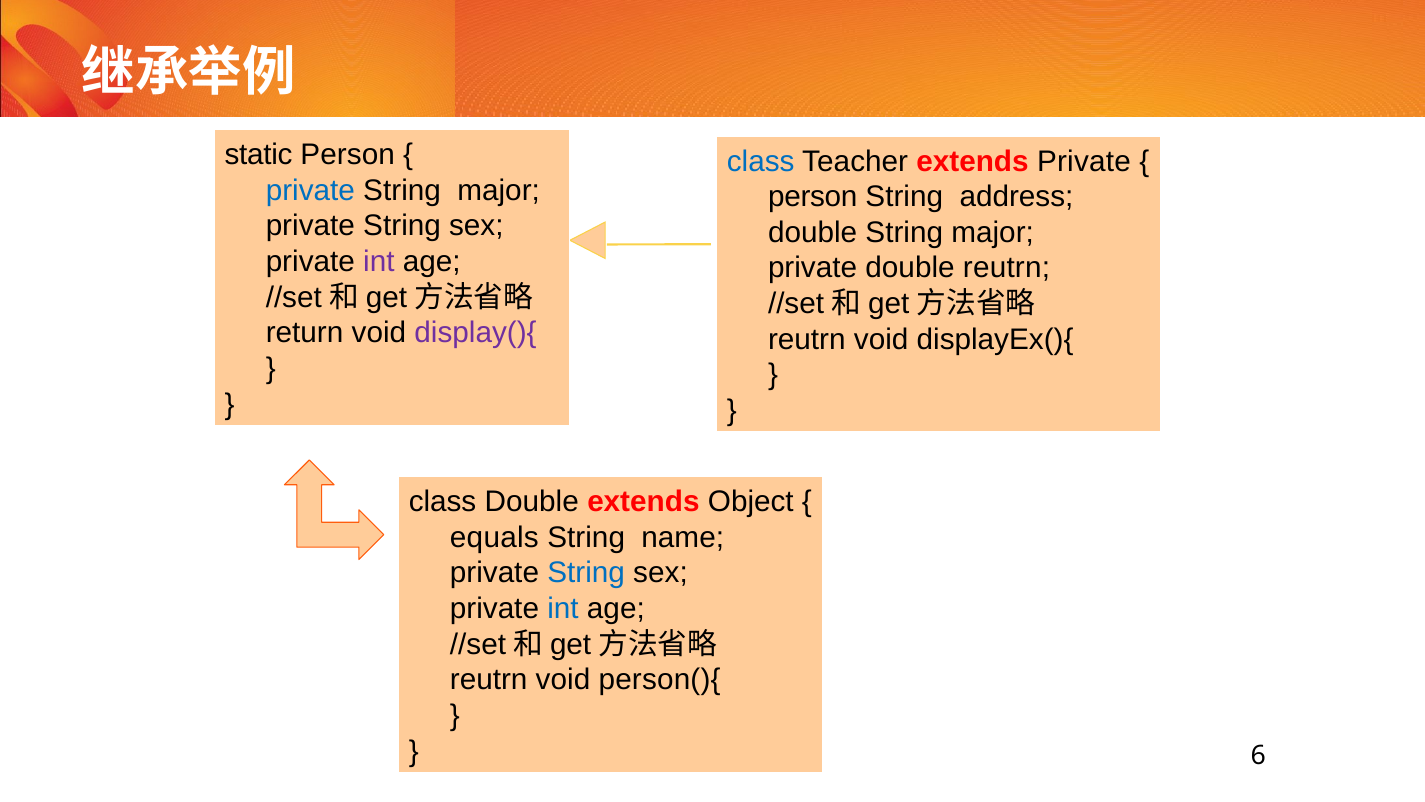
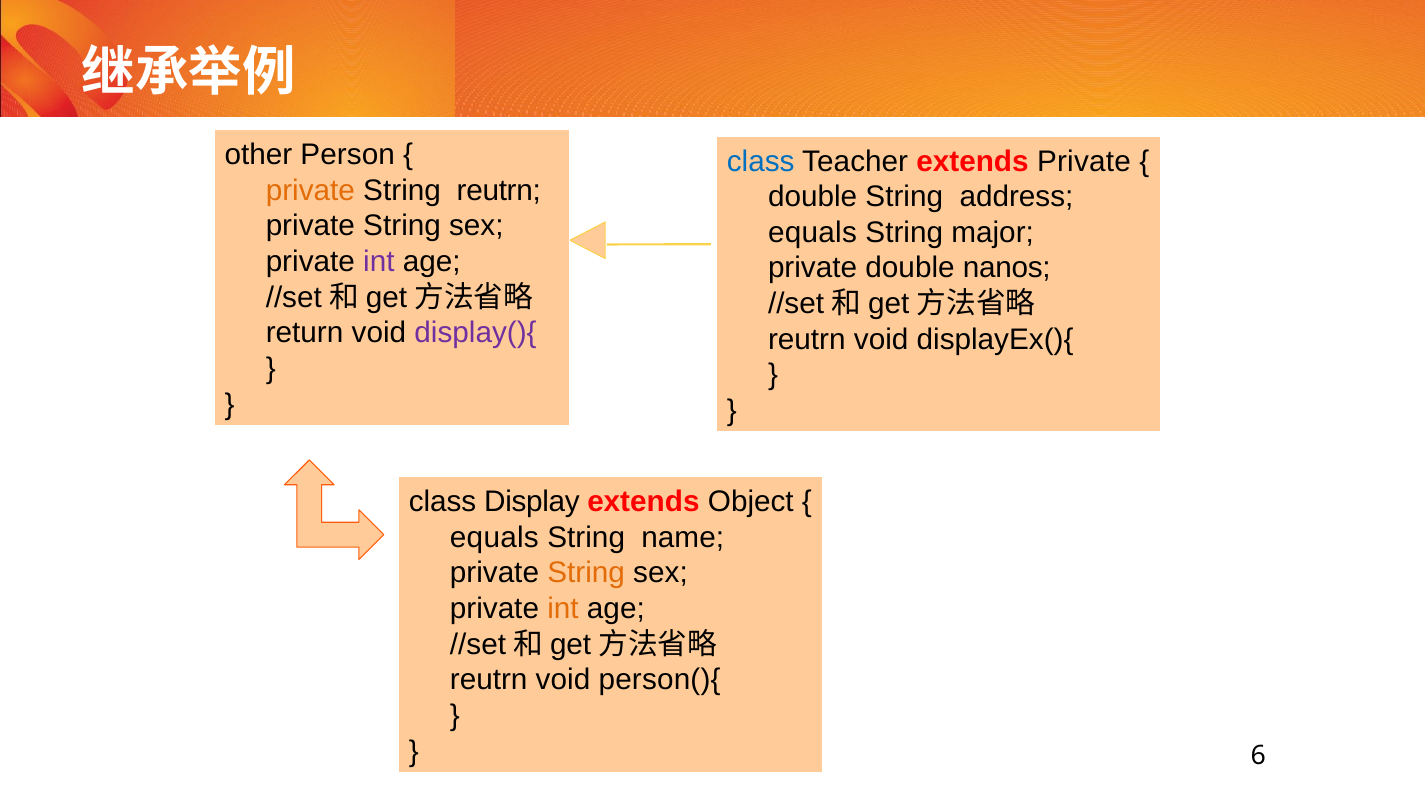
static: static -> other (258, 155)
private colour: blue -> orange (310, 190)
major: major -> reutrn (499, 190)
person: person -> double (813, 197)
double: double -> equals (812, 232)
double reutrn: reutrn -> nanos (1007, 268)
class Double: Double -> Display (532, 502)
String colour: blue -> orange (586, 573)
int colour: blue -> orange (563, 609)
